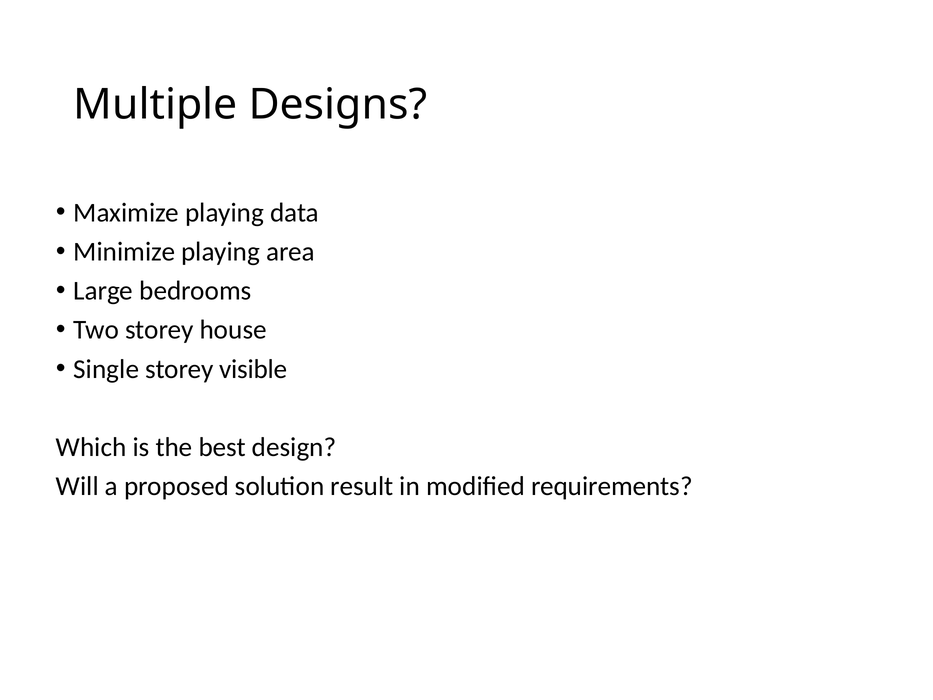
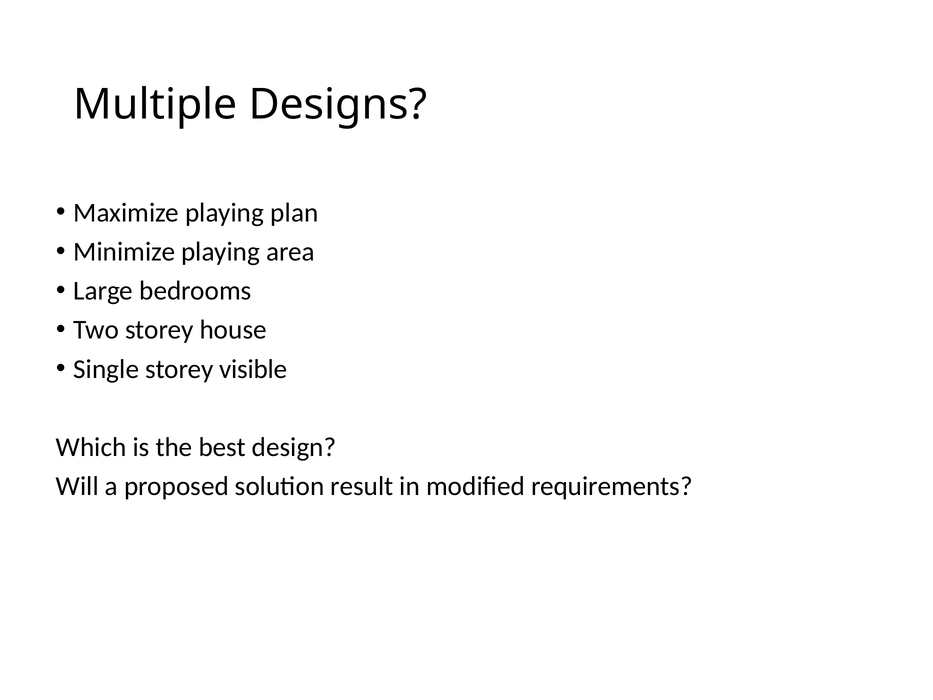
data: data -> plan (294, 212)
